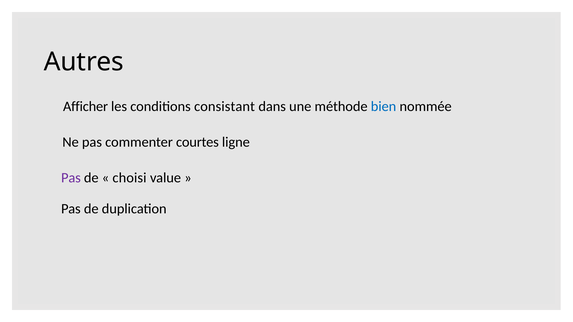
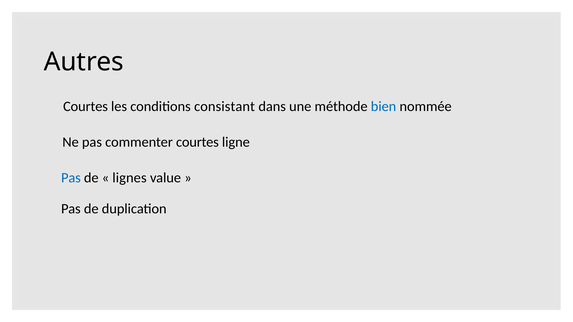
Afficher: Afficher -> Courtes (86, 107)
Pas colour: purple -> blue (71, 178)
choisi: choisi -> lignes (129, 178)
